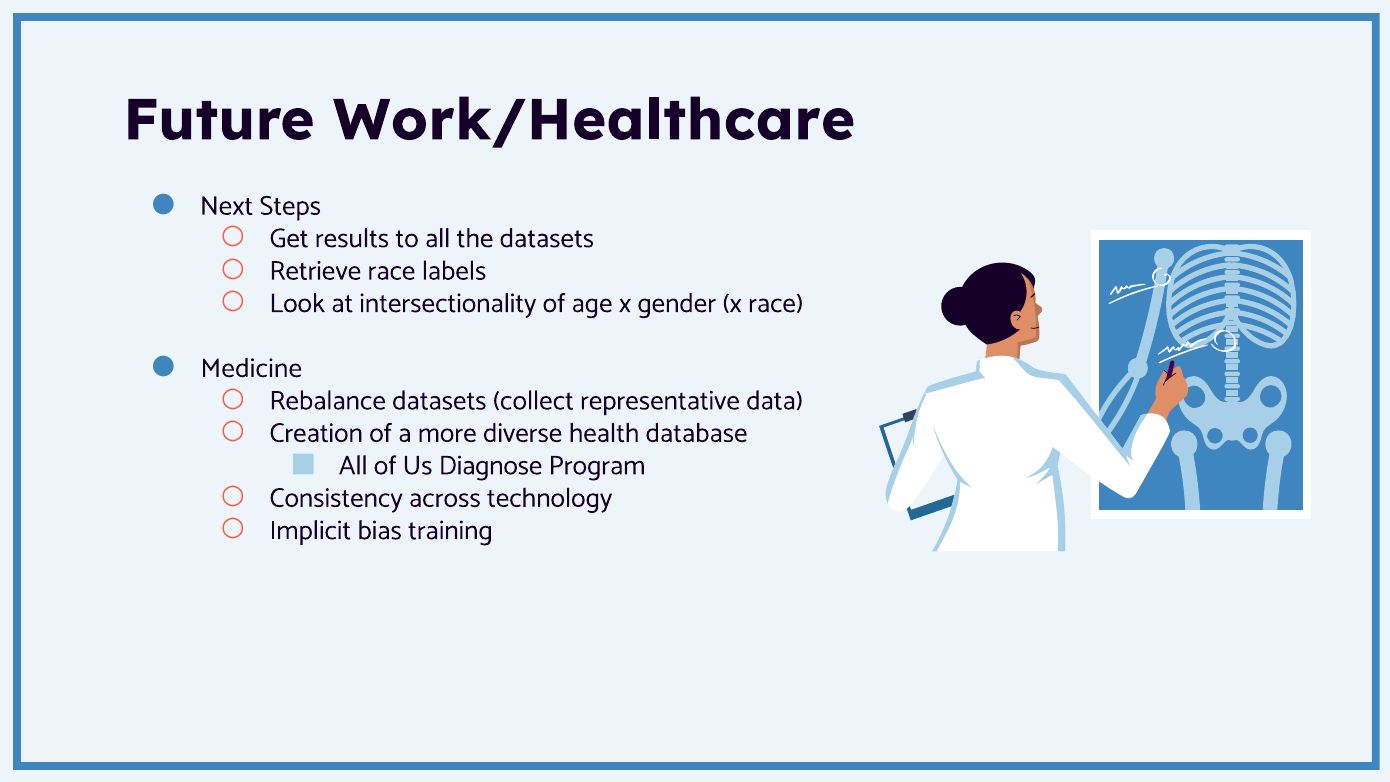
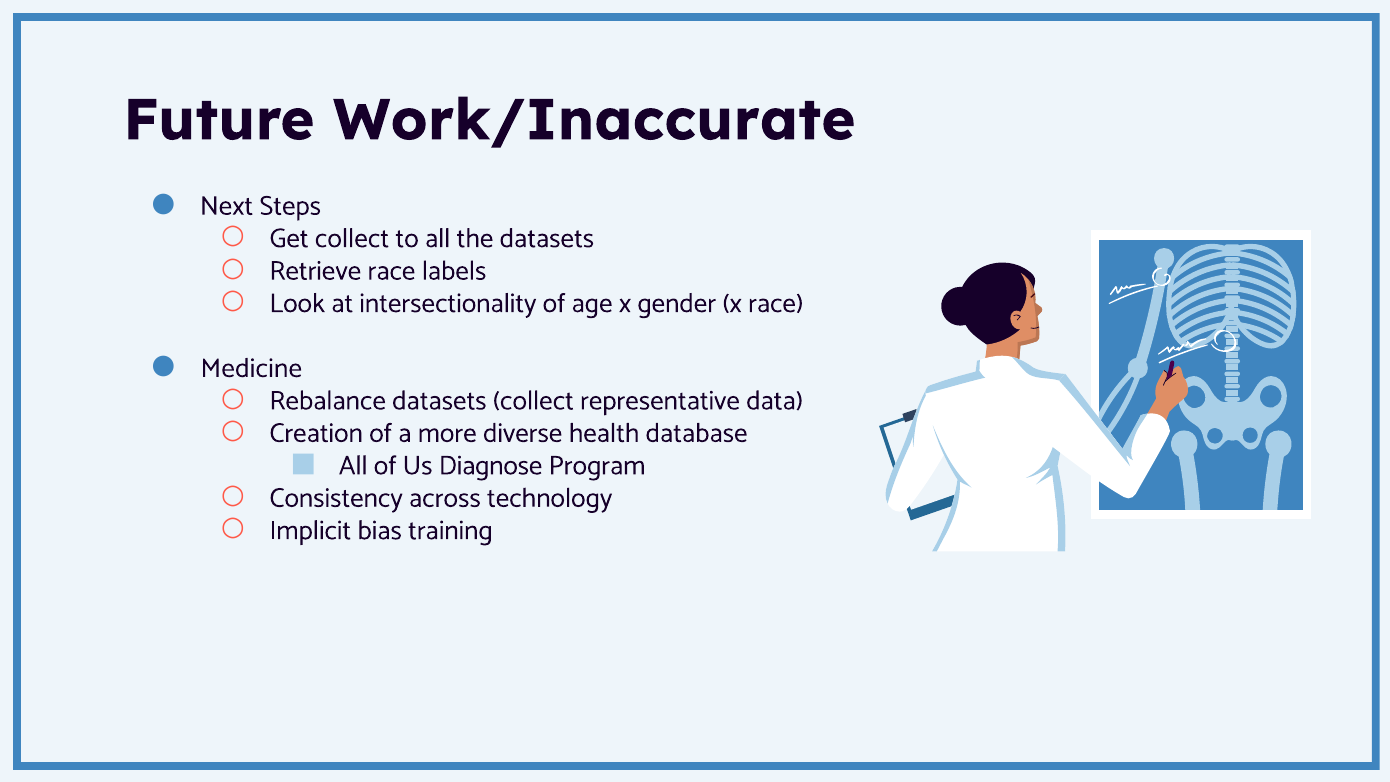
Work/Healthcare: Work/Healthcare -> Work/Inaccurate (594, 120)
Get results: results -> collect (352, 238)
